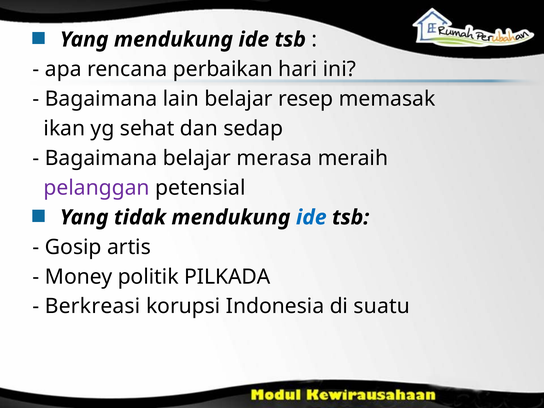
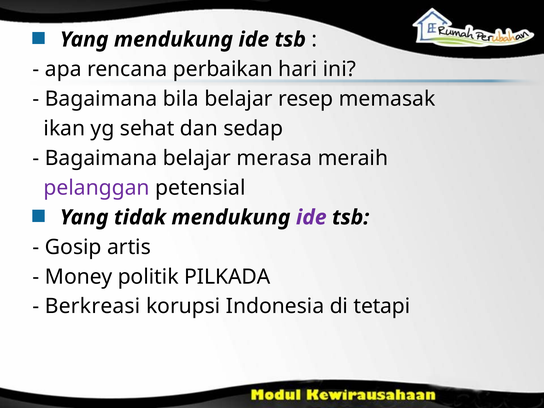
lain: lain -> bila (181, 99)
ide colour: blue -> purple (311, 217)
suatu: suatu -> tetapi (382, 306)
